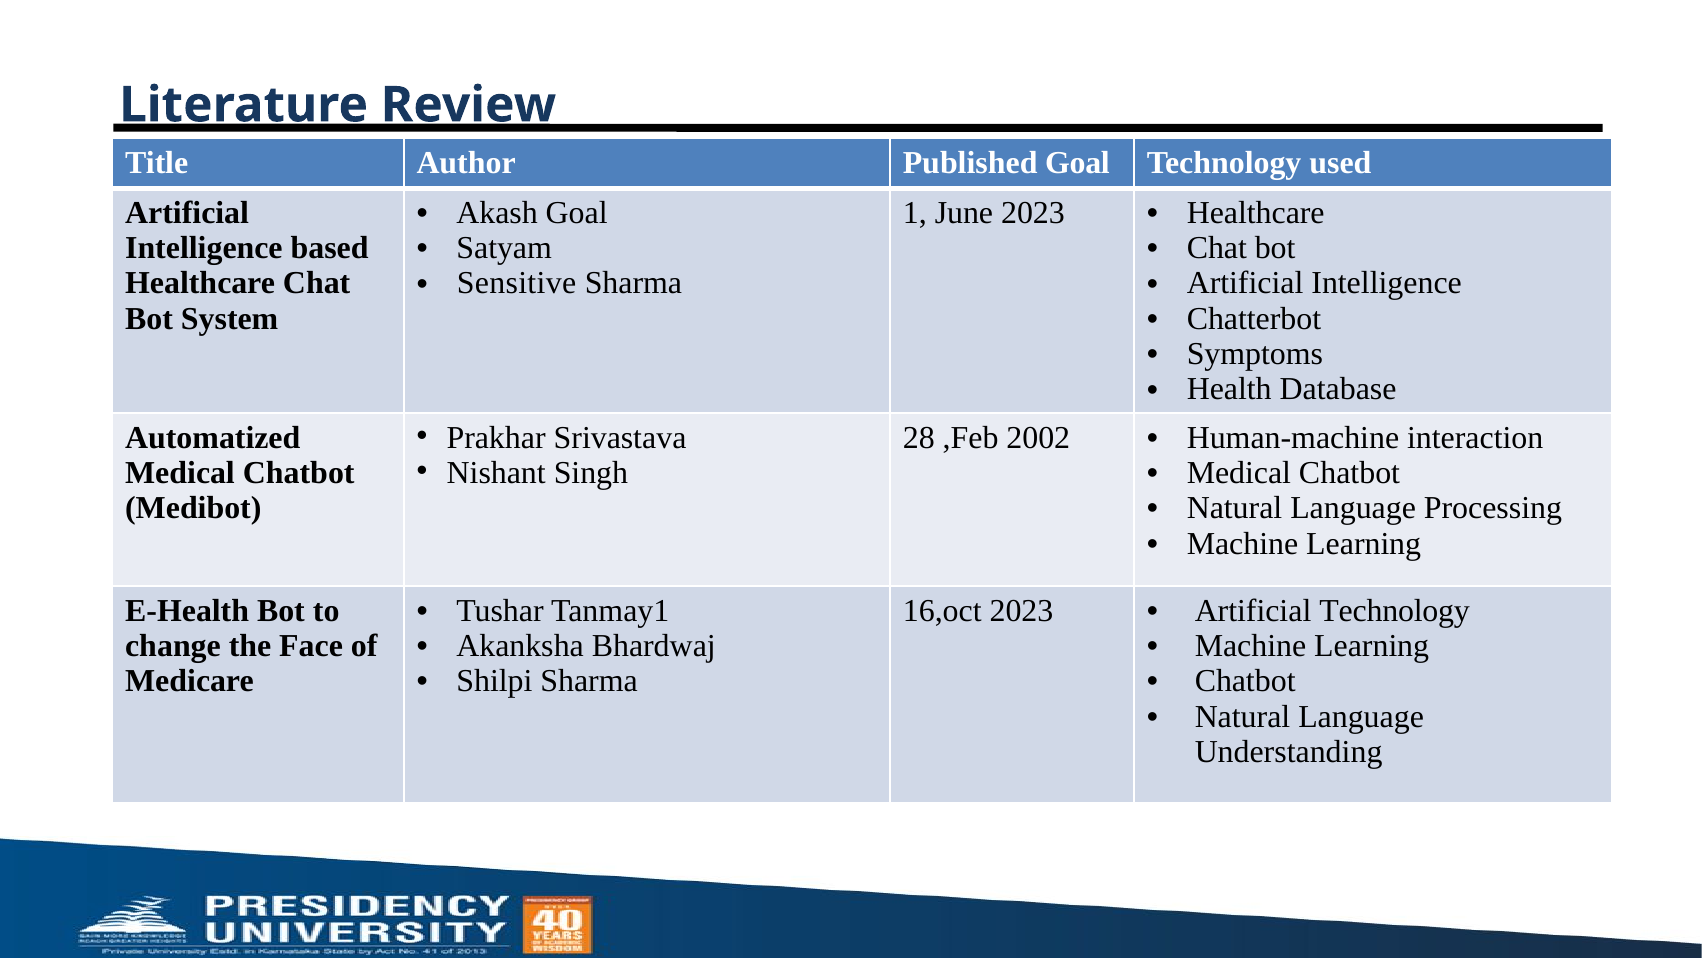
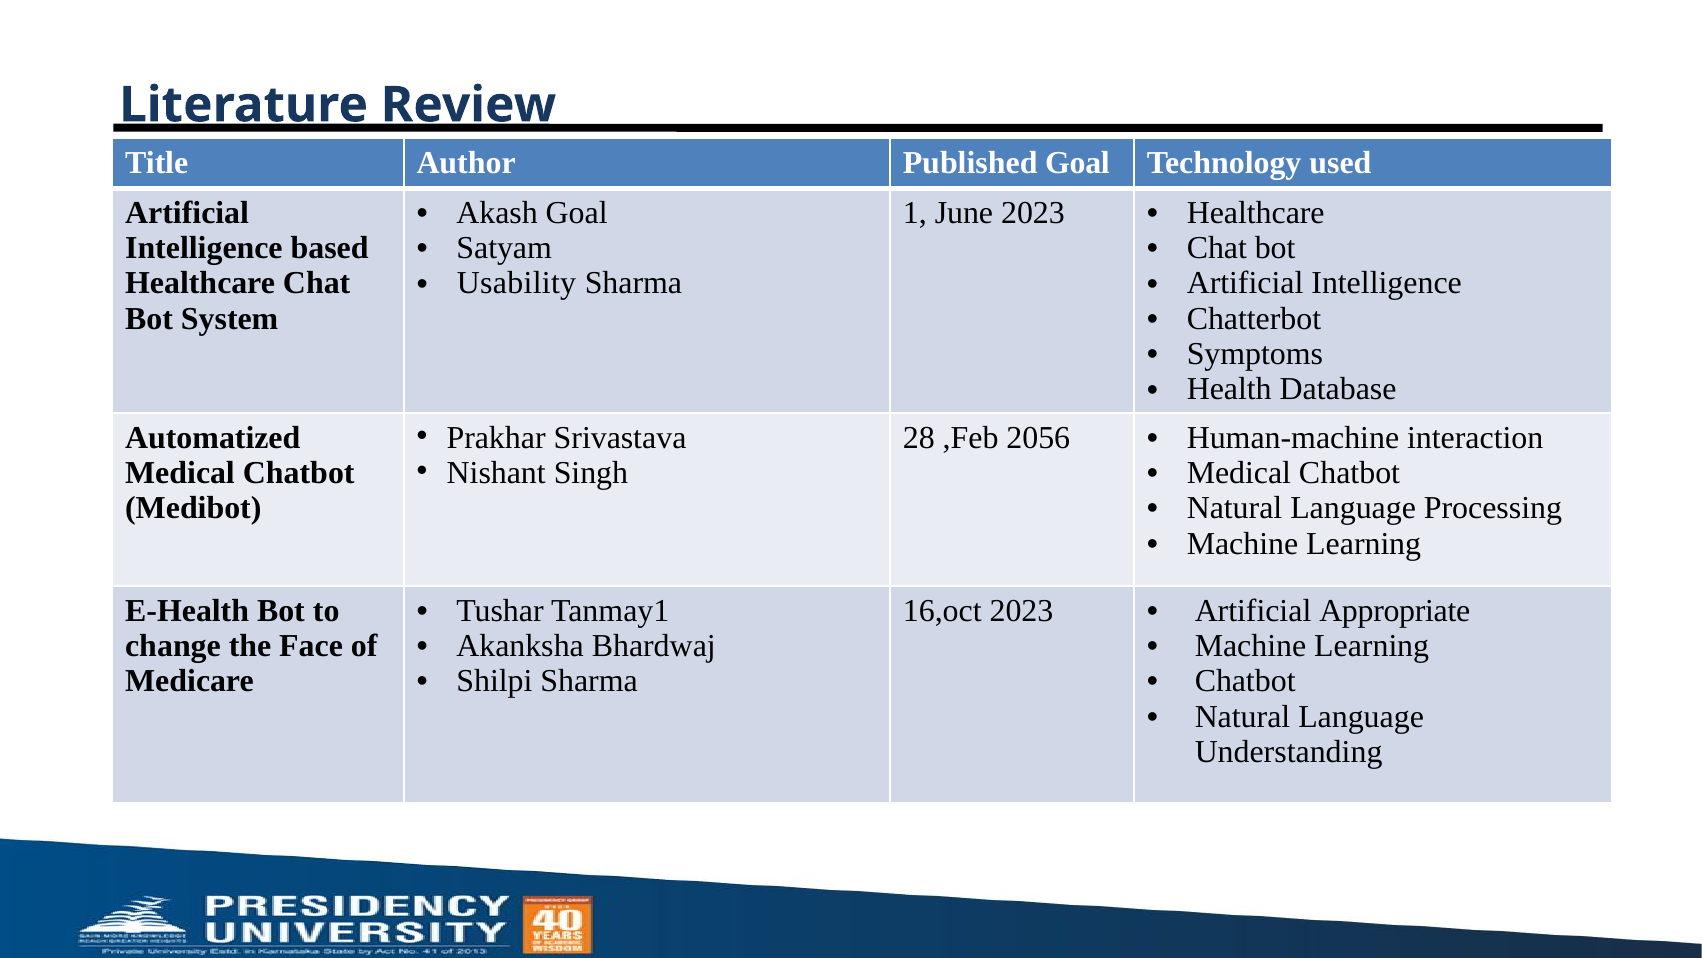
Sensitive: Sensitive -> Usability (516, 283)
2002: 2002 -> 2056 (1038, 437)
Artificial Technology: Technology -> Appropriate (1395, 610)
